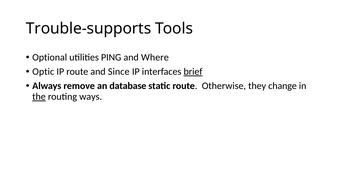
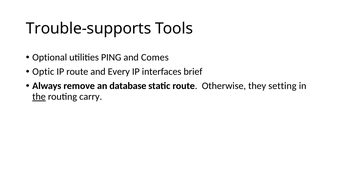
Where: Where -> Comes (155, 57)
Since: Since -> Every (119, 72)
brief underline: present -> none (193, 72)
change: change -> setting (282, 86)
ways: ways -> carry (91, 97)
